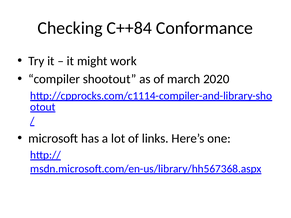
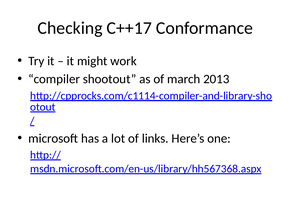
C++84: C++84 -> C++17 (129, 28)
2020: 2020 -> 2013 (216, 79)
